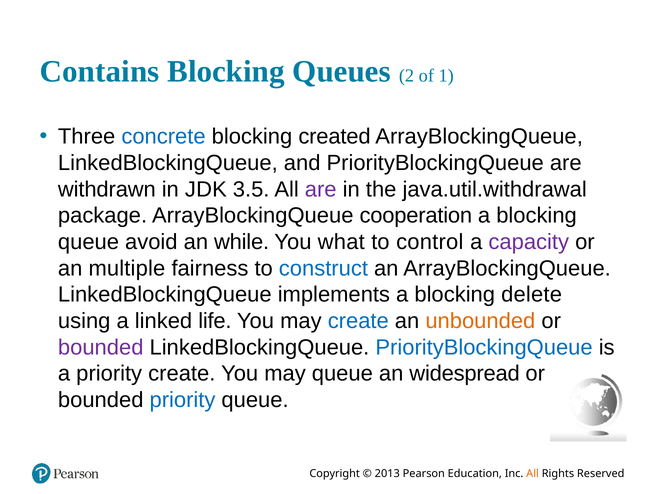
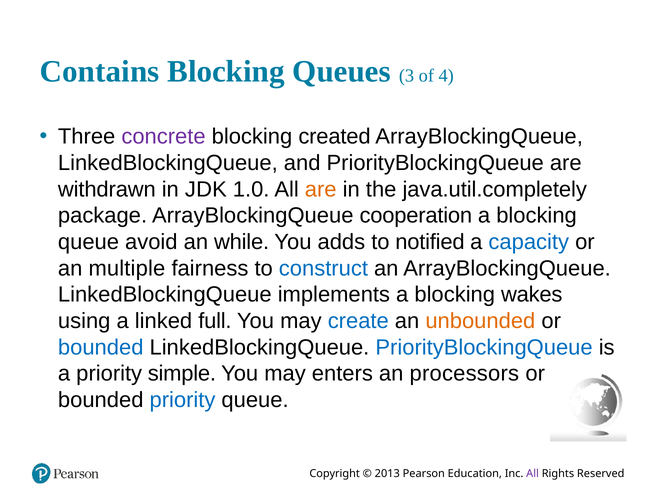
2: 2 -> 3 (407, 76)
1: 1 -> 4 (446, 76)
concrete colour: blue -> purple (164, 137)
3.5: 3.5 -> 1.0 (251, 189)
are colour: purple -> orange (321, 189)
java.util.withdrawal: java.util.withdrawal -> java.util.completely (495, 189)
what: what -> adds (341, 242)
control: control -> notified (430, 242)
capacity colour: purple -> blue (529, 242)
delete: delete -> wakes (532, 295)
life: life -> full (215, 321)
bounded colour: purple -> blue (101, 348)
priority create: create -> simple (182, 374)
may queue: queue -> enters (342, 374)
widespread: widespread -> processors (464, 374)
All colour: orange -> purple (533, 474)
